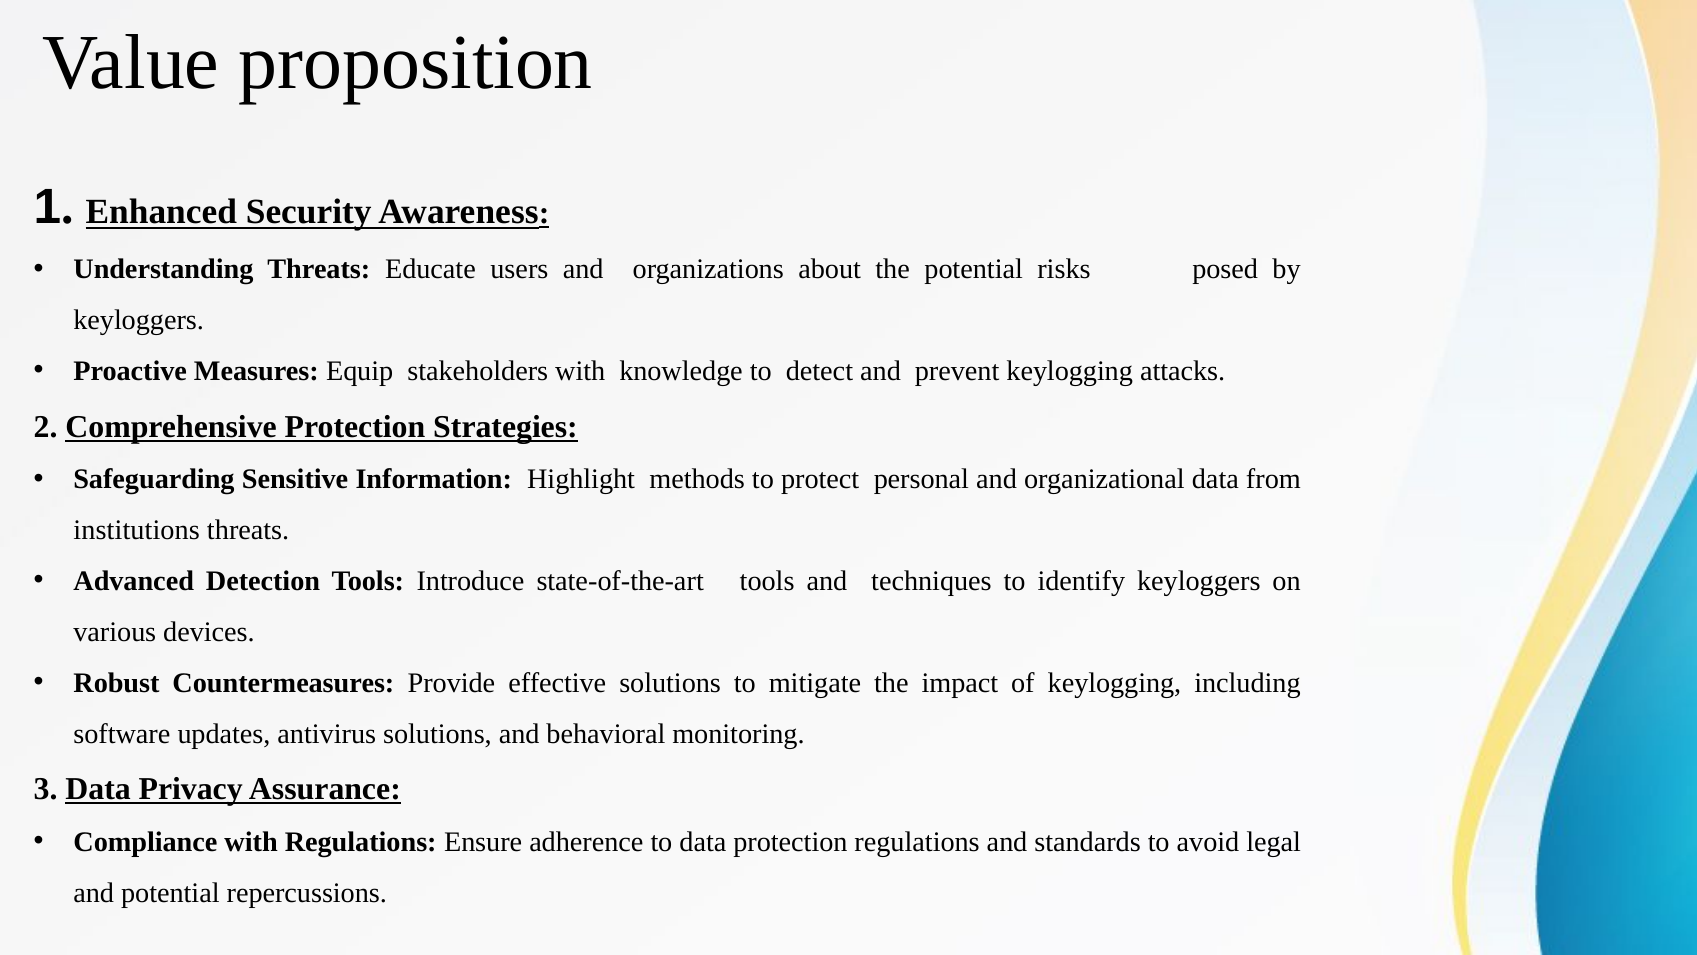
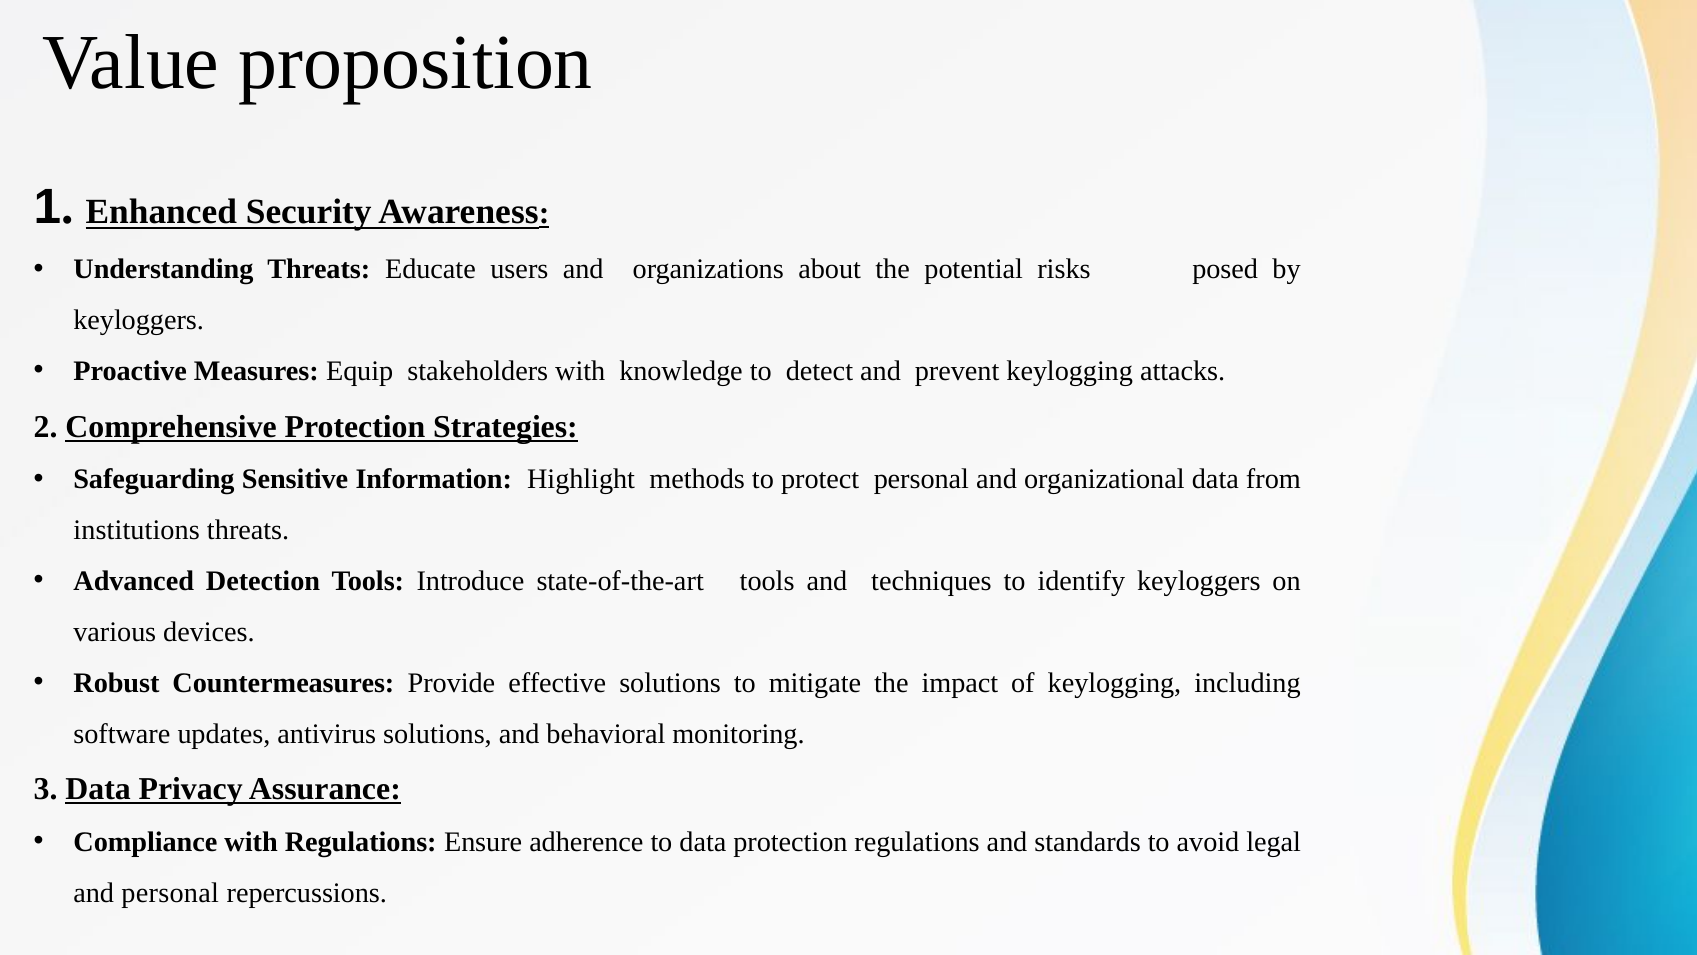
and potential: potential -> personal (170, 893)
